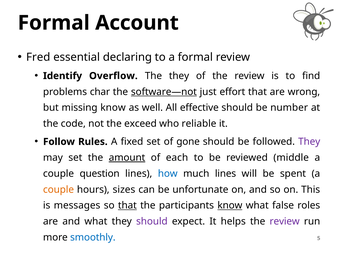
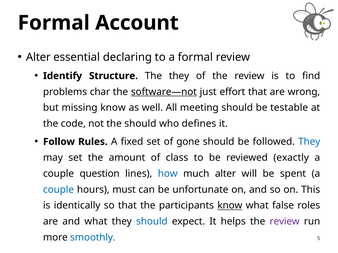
Fred: Fred -> Alter (38, 57)
Overflow: Overflow -> Structure (113, 76)
effective: effective -> meeting (199, 108)
number: number -> testable (289, 108)
the exceed: exceed -> should (140, 124)
reliable: reliable -> defines (199, 124)
They colour: purple -> blue (309, 142)
amount underline: present -> none (127, 158)
each: each -> class (177, 158)
middle: middle -> exactly (291, 158)
much lines: lines -> alter (226, 174)
couple colour: orange -> blue (59, 190)
sizes: sizes -> must (124, 190)
messages: messages -> identically (77, 206)
that underline: present -> none (127, 206)
should colour: purple -> blue (152, 222)
